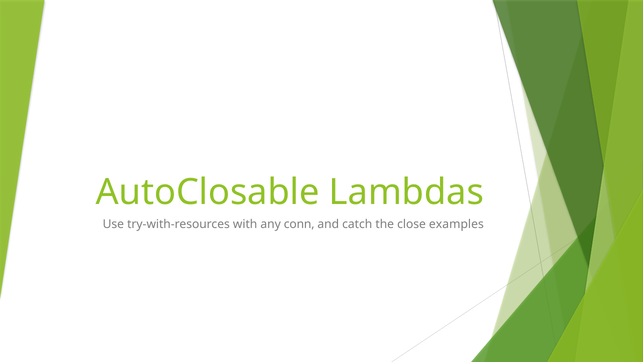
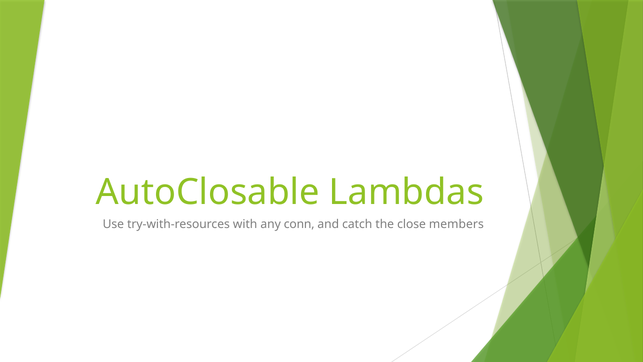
examples: examples -> members (456, 224)
